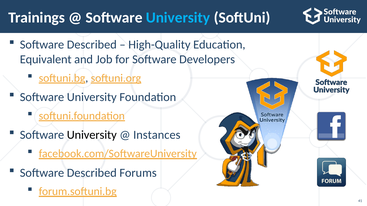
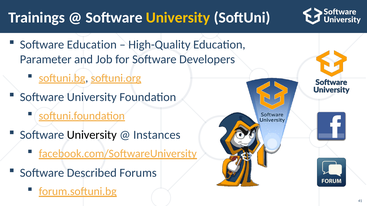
University colour: light blue -> yellow (178, 18)
Described: Described -> Education (92, 45)
Equivalent: Equivalent -> Parameter (46, 59)
